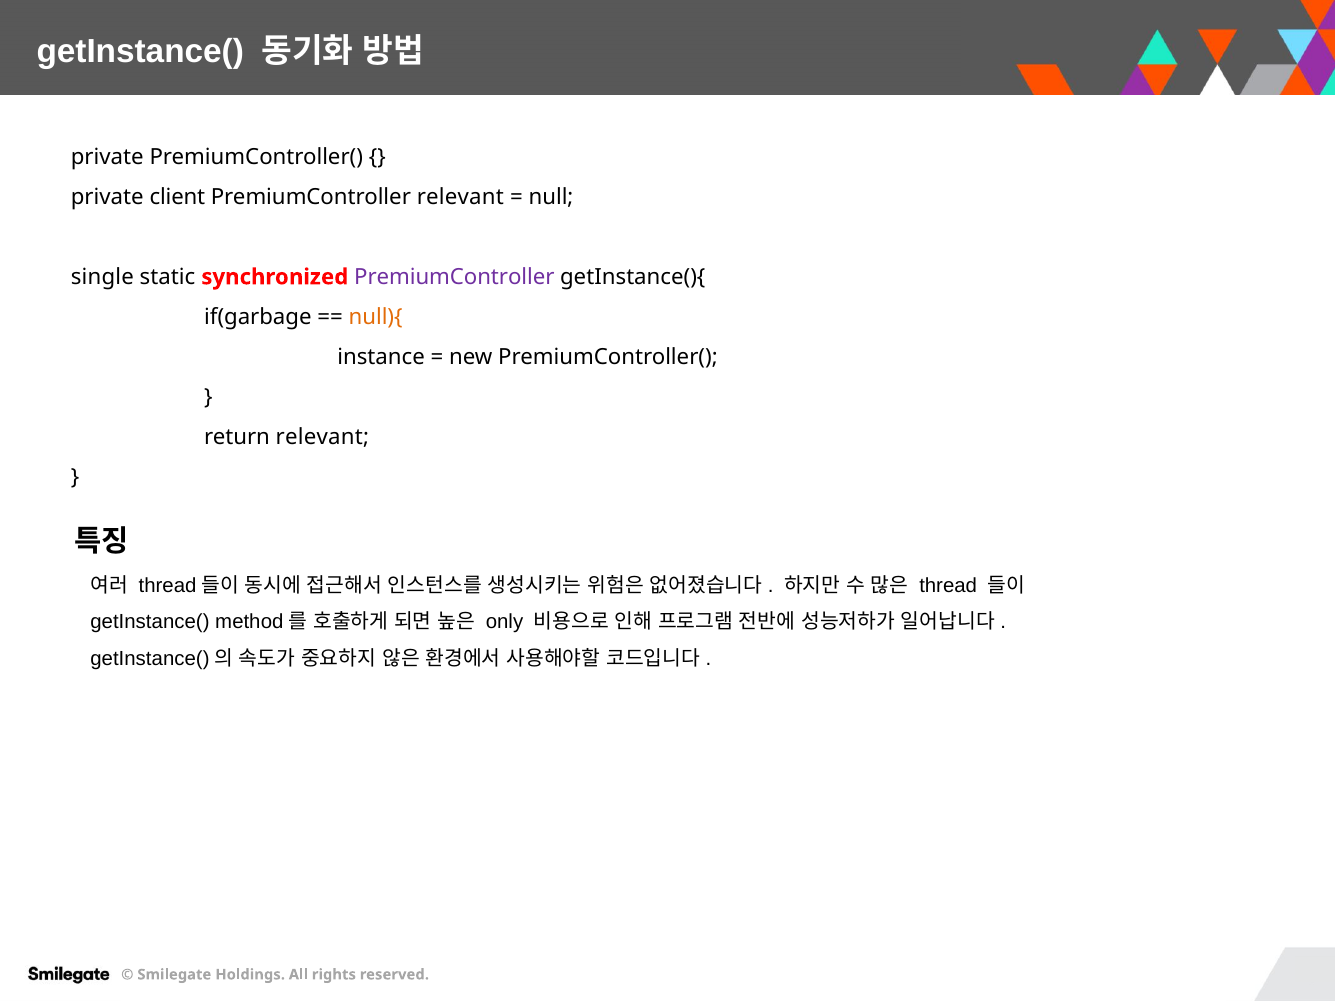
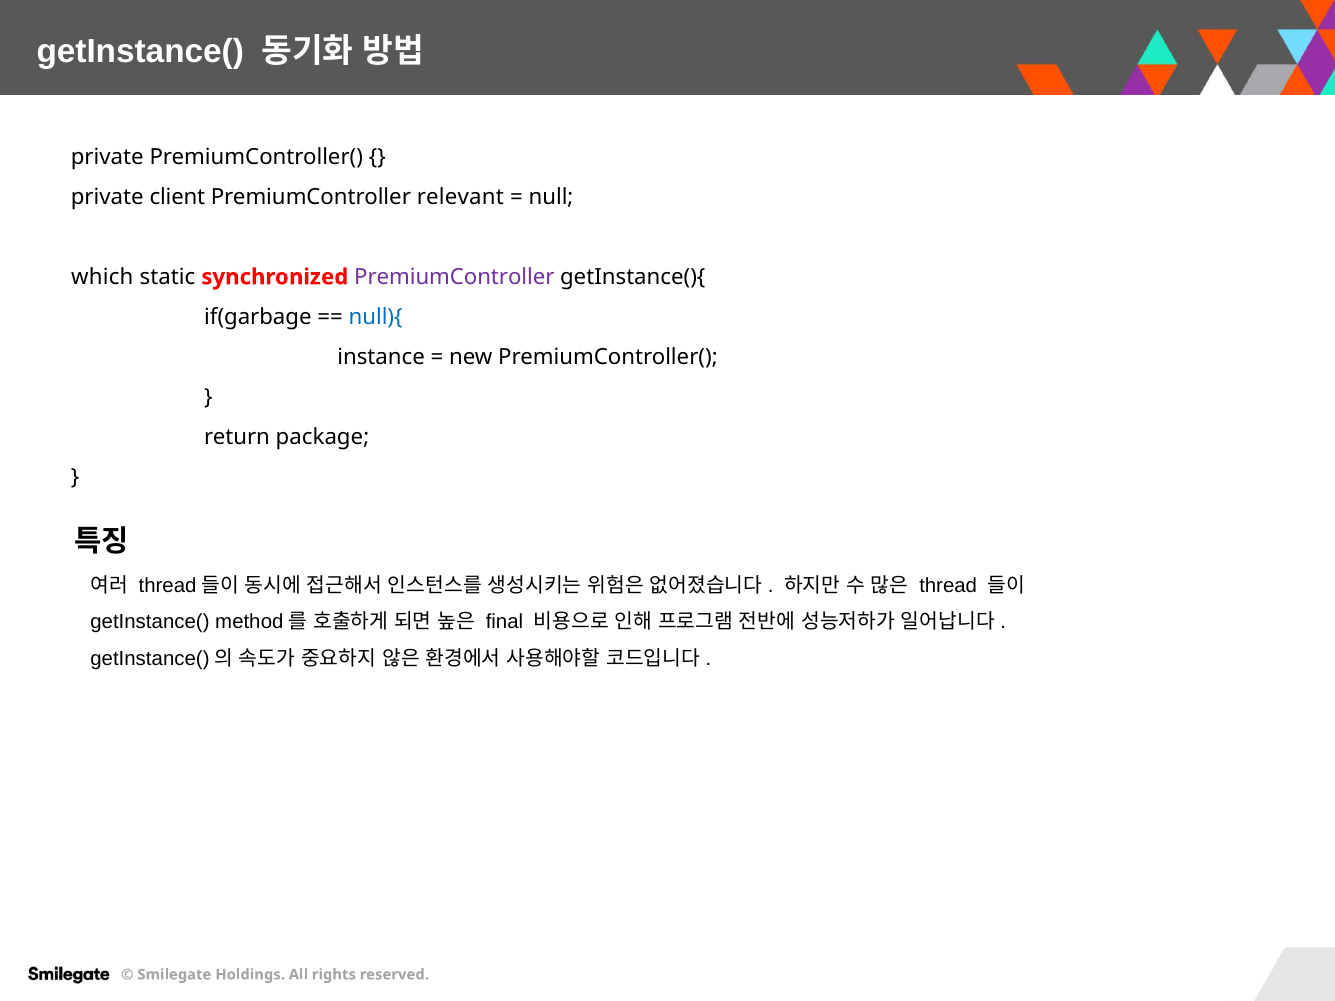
single: single -> which (102, 277)
null){ colour: orange -> blue (376, 317)
return relevant: relevant -> package (322, 437)
only: only -> final (505, 622)
